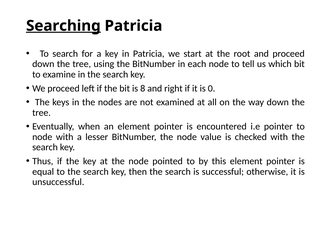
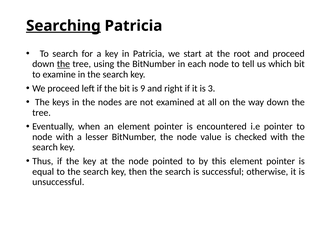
the underline: none -> present (63, 64)
8: 8 -> 9 (143, 88)
0: 0 -> 3 (212, 88)
